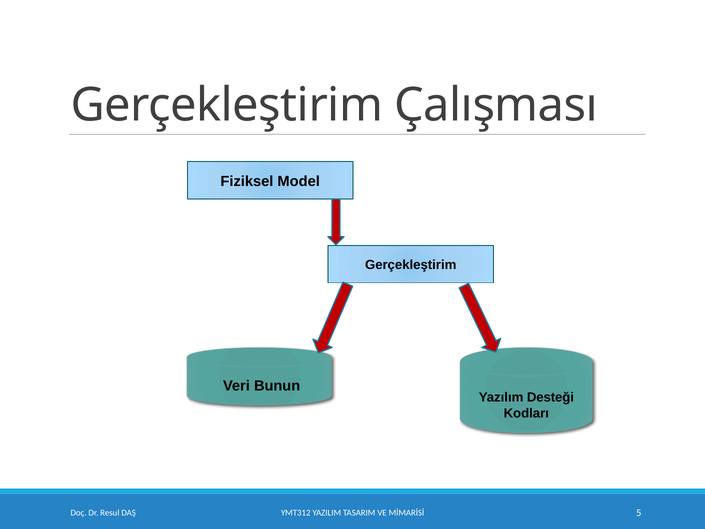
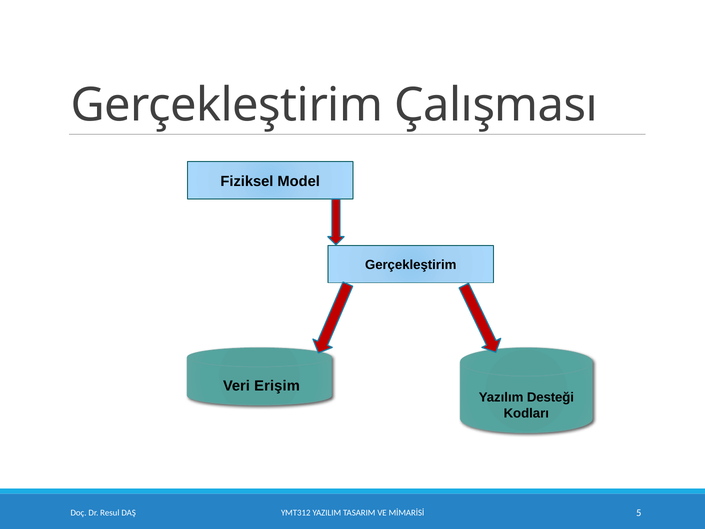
Bunun: Bunun -> Erişim (277, 386)
